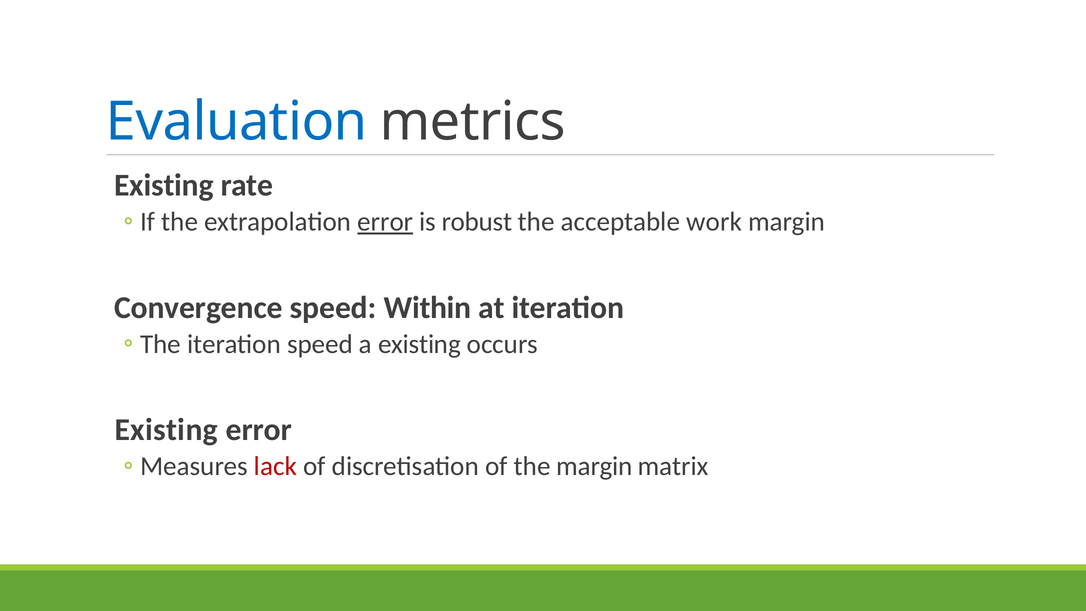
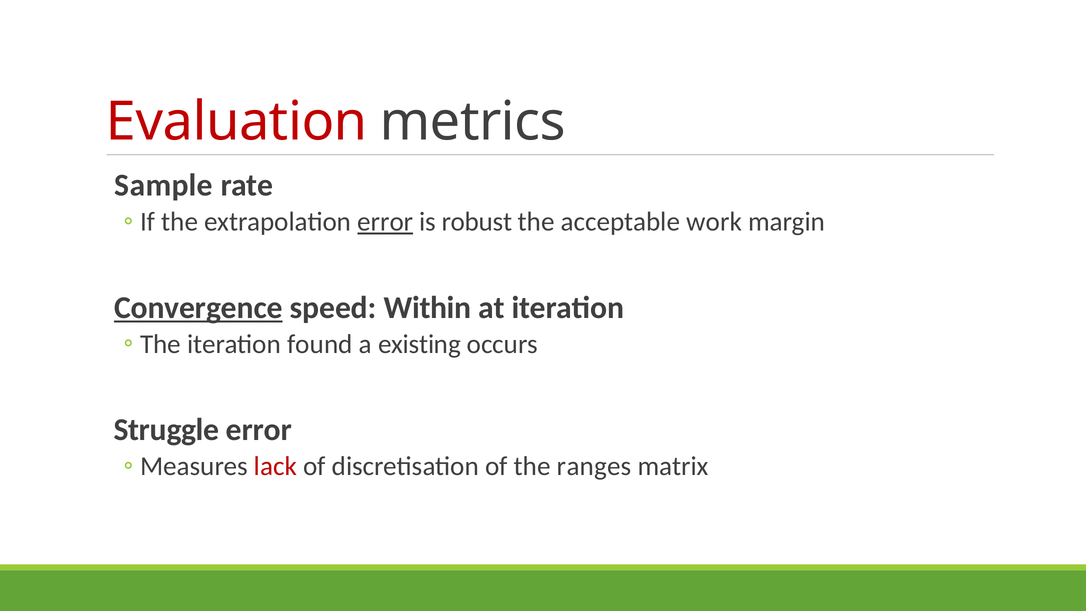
Evaluation colour: blue -> red (237, 122)
Existing: Existing -> Sample (164, 185)
Convergence underline: none -> present (198, 308)
iteration speed: speed -> found (320, 344)
Existing: Existing -> Struggle (167, 430)
the margin: margin -> ranges (594, 466)
